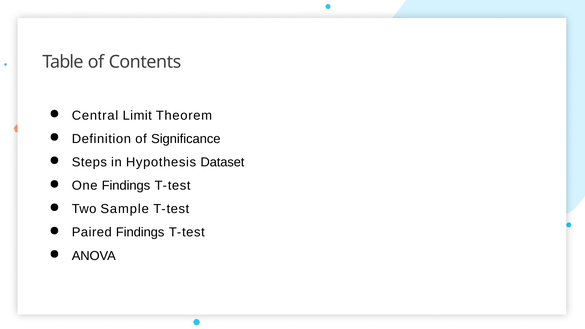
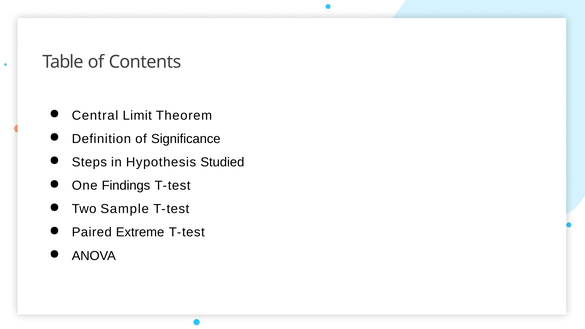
Dataset: Dataset -> Studied (222, 162)
Paired Findings: Findings -> Extreme (140, 232)
